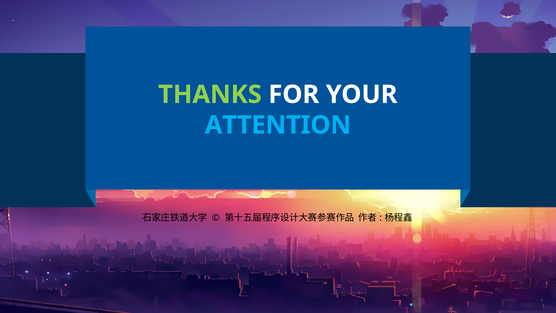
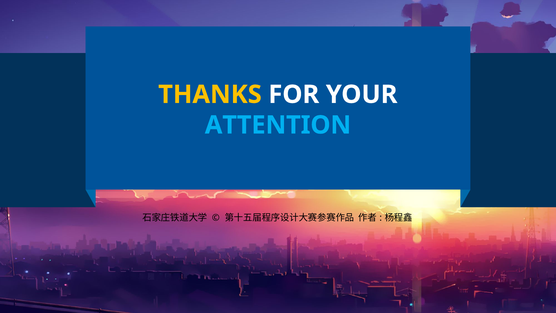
THANKS colour: light green -> yellow (210, 94)
